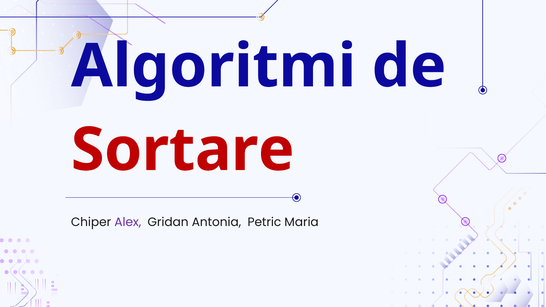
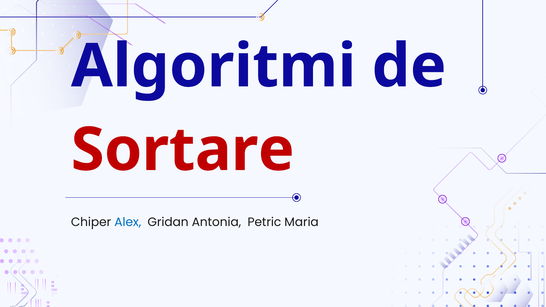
Alex colour: purple -> blue (128, 222)
